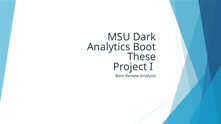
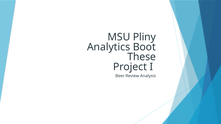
Dark: Dark -> Pliny (144, 37)
